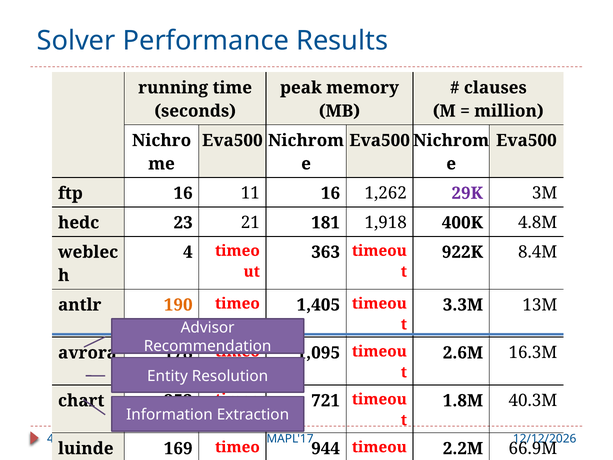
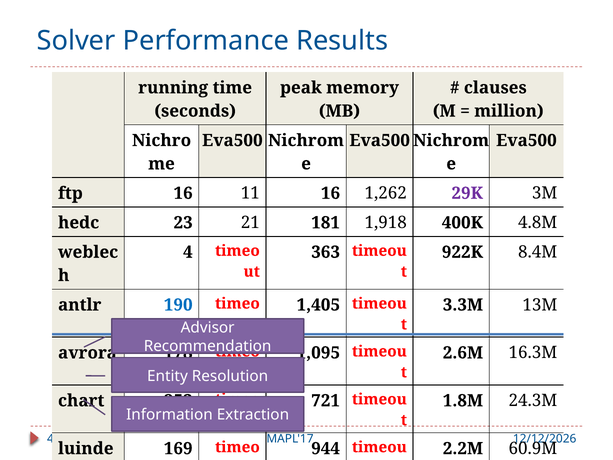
190 colour: orange -> blue (178, 305)
40.3M: 40.3M -> 24.3M (533, 400)
66.9M: 66.9M -> 60.9M (533, 448)
